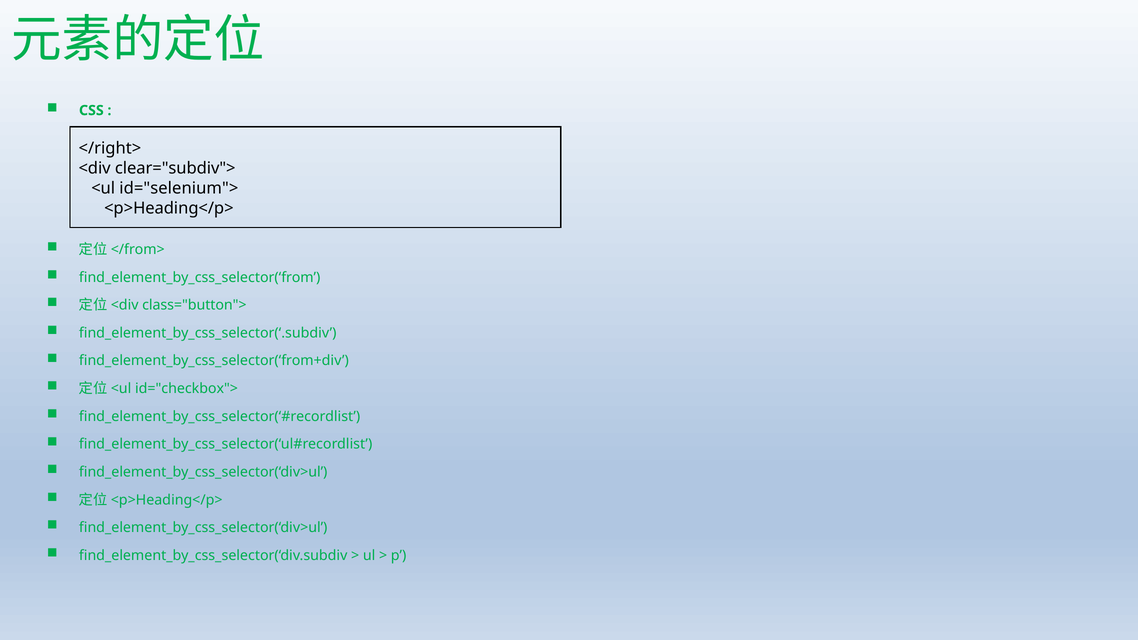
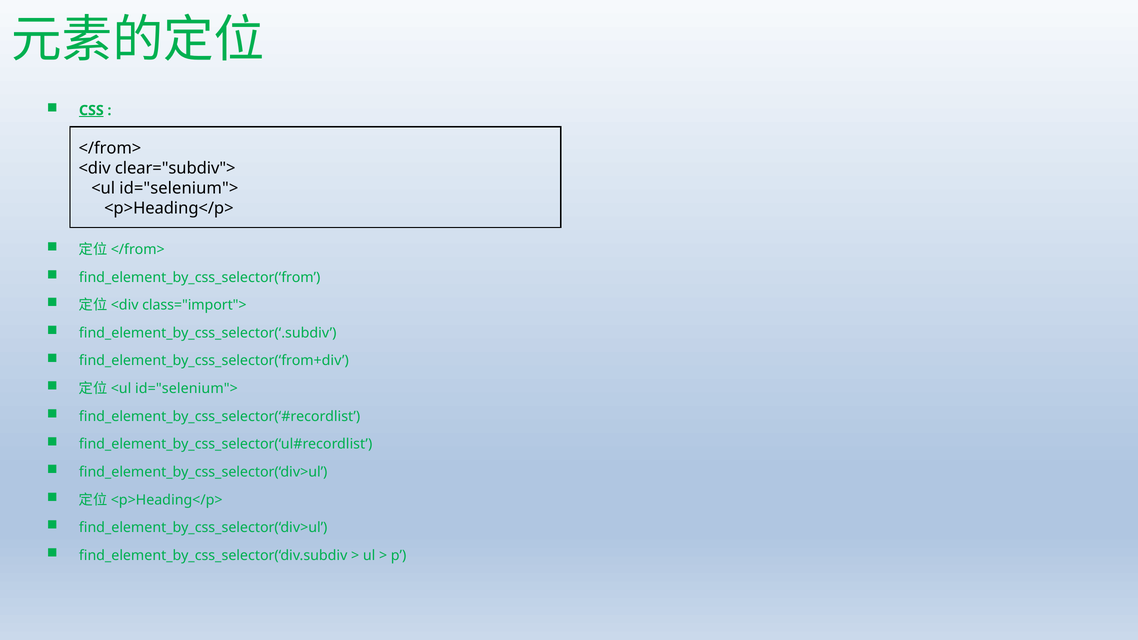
CSS underline: none -> present (91, 110)
</right>: </right> -> </from> (110, 149)
class="button">: class="button"> -> class="import"> (194, 305)
id="checkbox">: id="checkbox"> -> id="selenium"> (186, 389)
